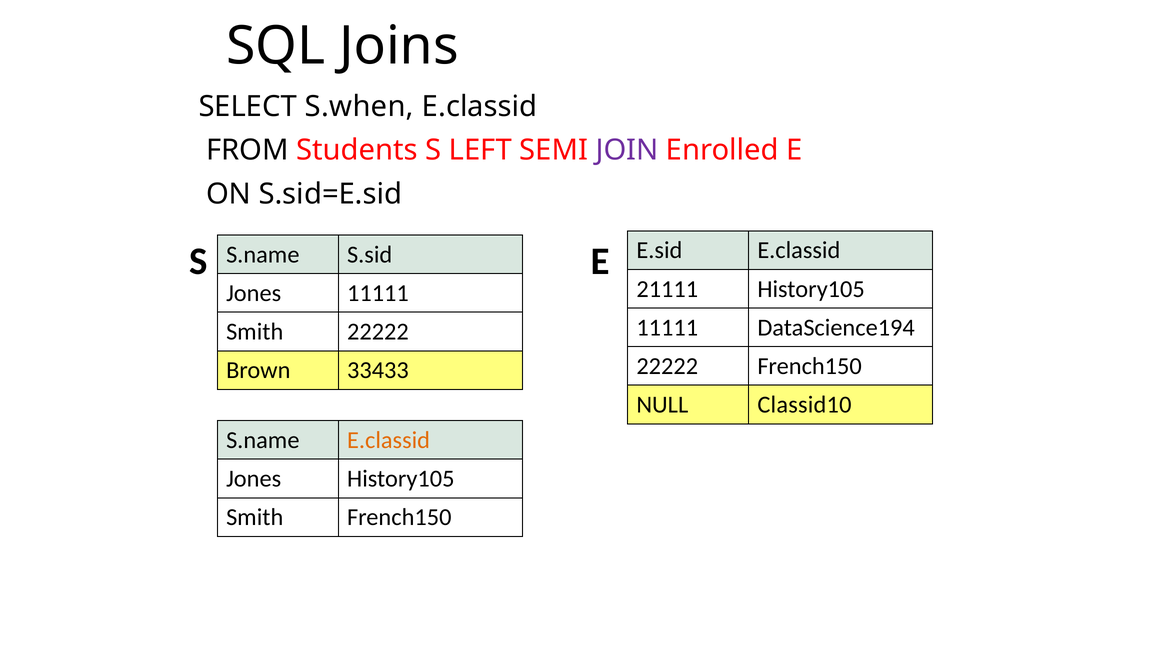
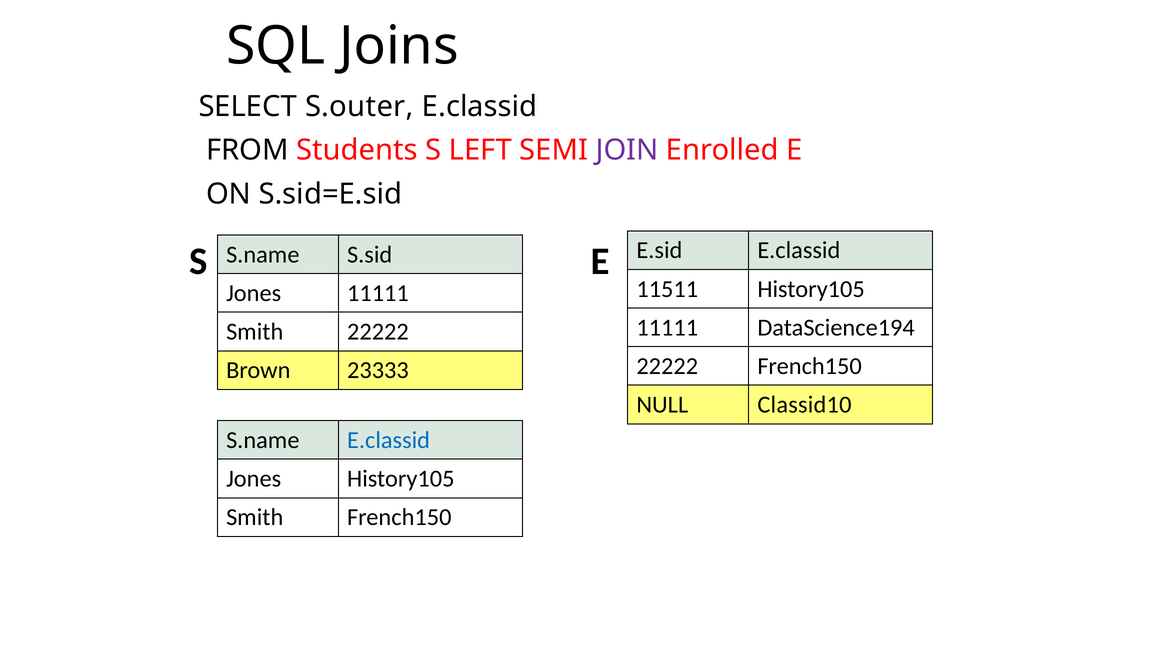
S.when: S.when -> S.outer (359, 107)
21111: 21111 -> 11511 (667, 289)
33433: 33433 -> 23333 (378, 370)
E.classid colour: orange -> blue (389, 440)
